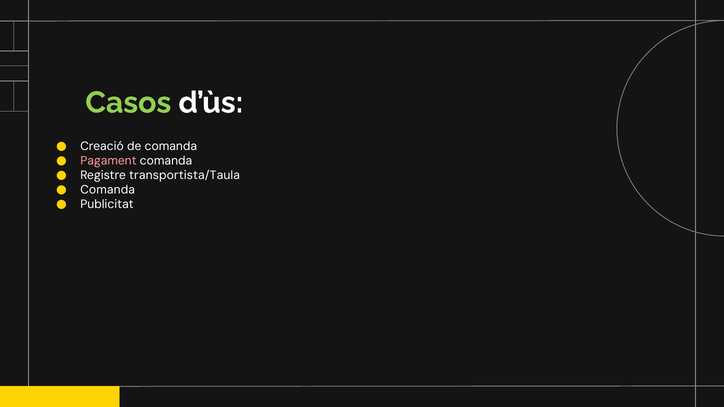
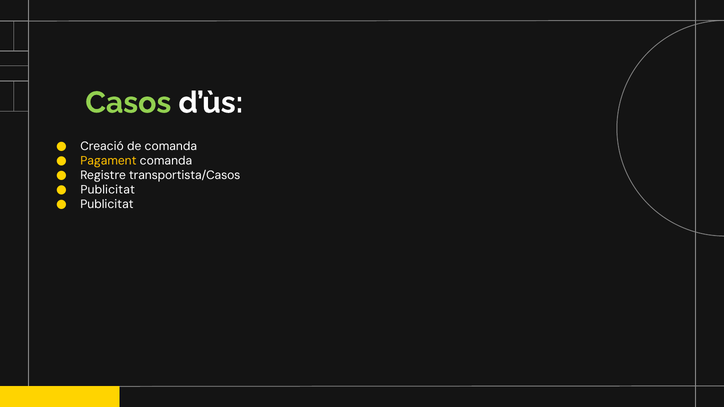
Pagament colour: pink -> yellow (108, 161)
transportista/Taula: transportista/Taula -> transportista/Casos (185, 176)
Comanda: Comanda -> Publicitat (108, 190)
